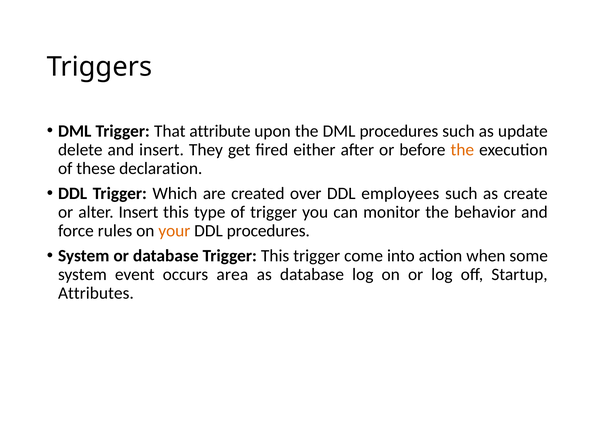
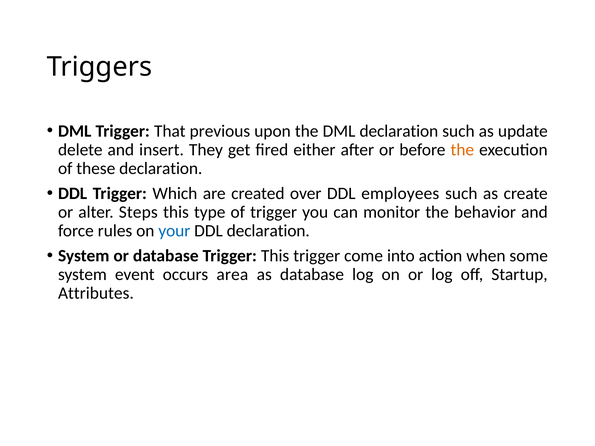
attribute: attribute -> previous (220, 131)
DML procedures: procedures -> declaration (399, 131)
alter Insert: Insert -> Steps (138, 212)
your colour: orange -> blue (174, 231)
DDL procedures: procedures -> declaration (268, 231)
